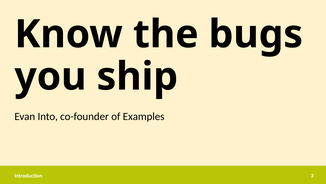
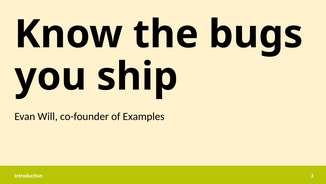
Into: Into -> Will (48, 116)
